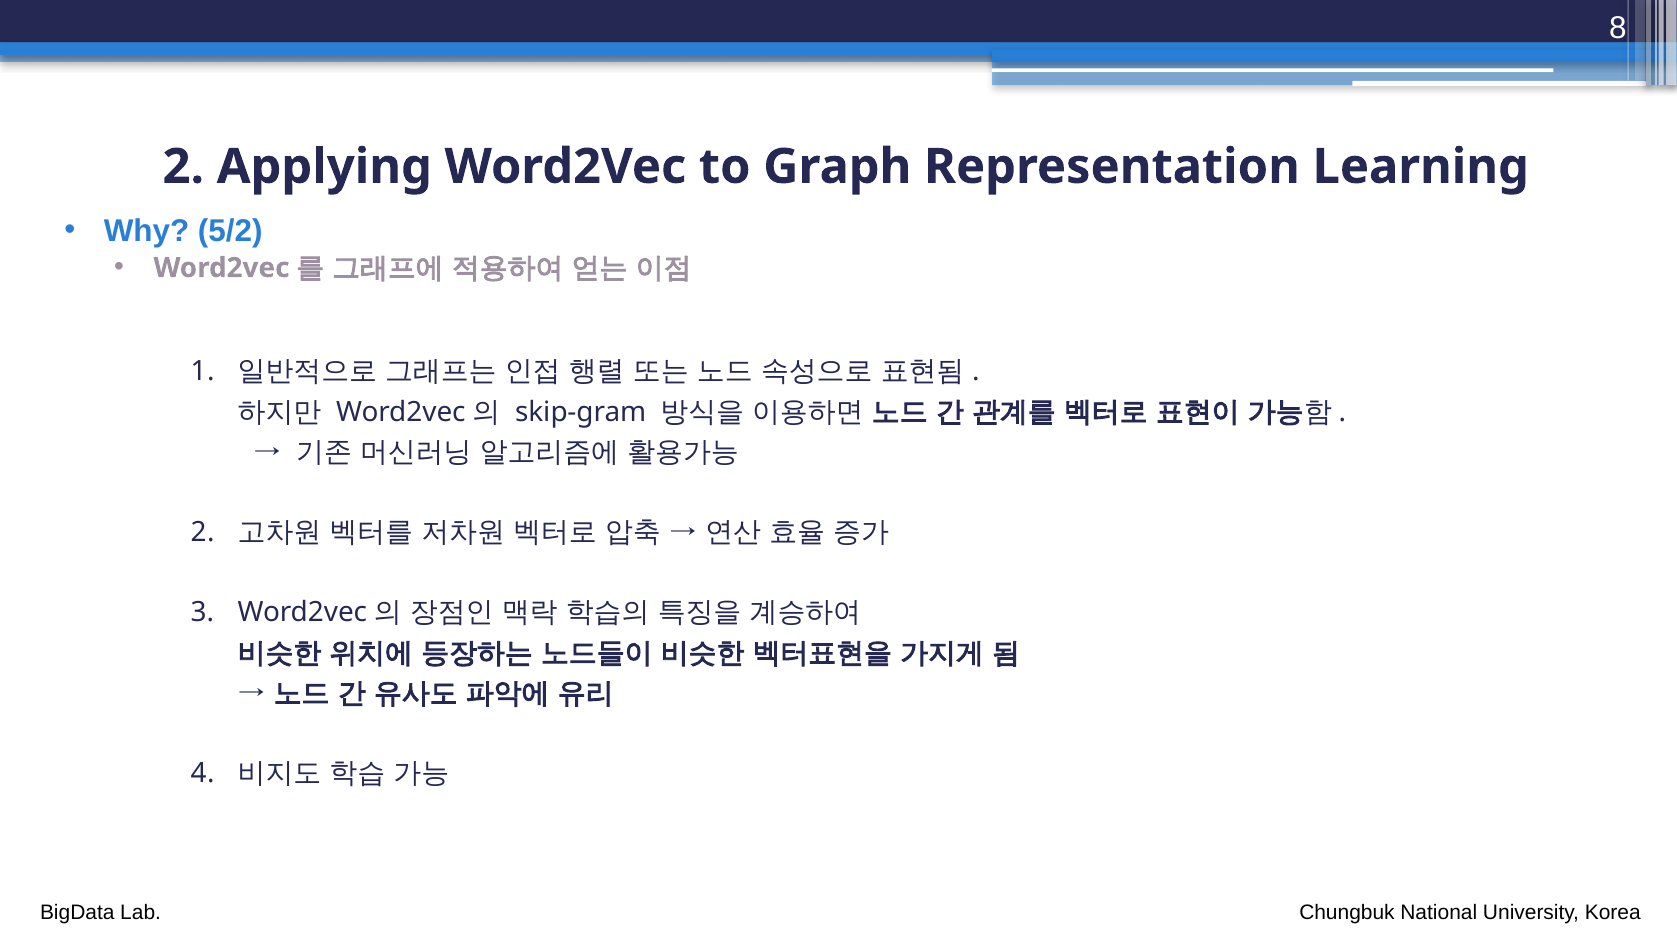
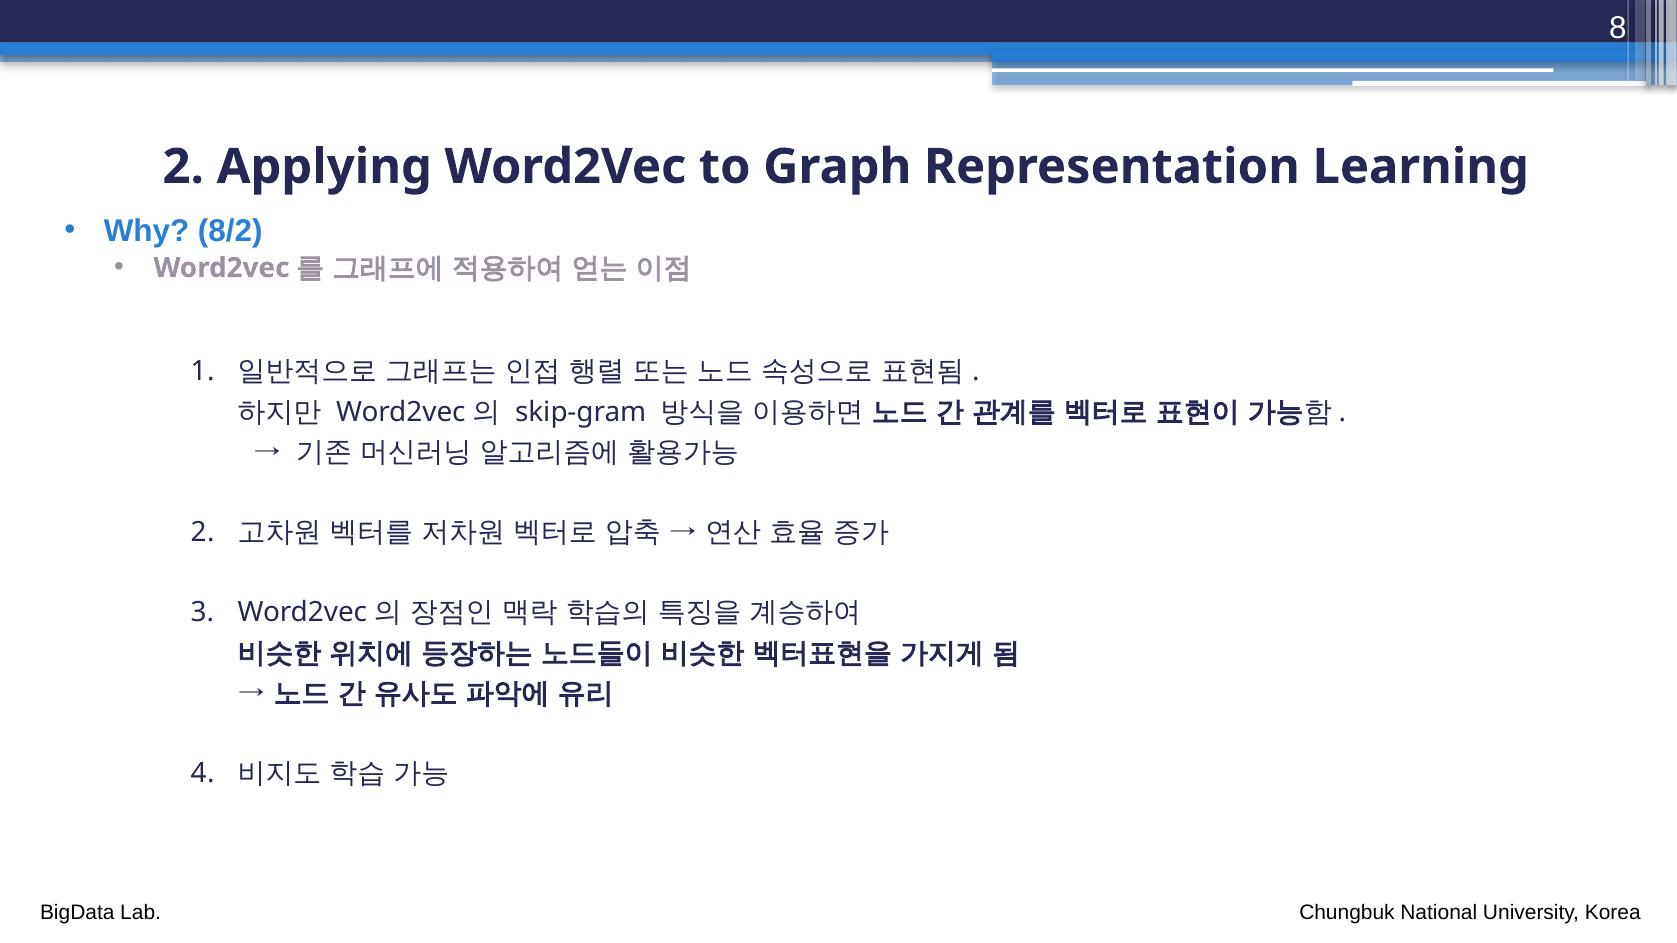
5/2: 5/2 -> 8/2 (230, 231)
